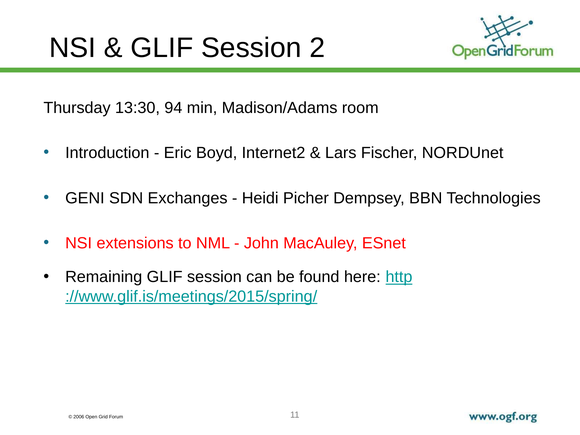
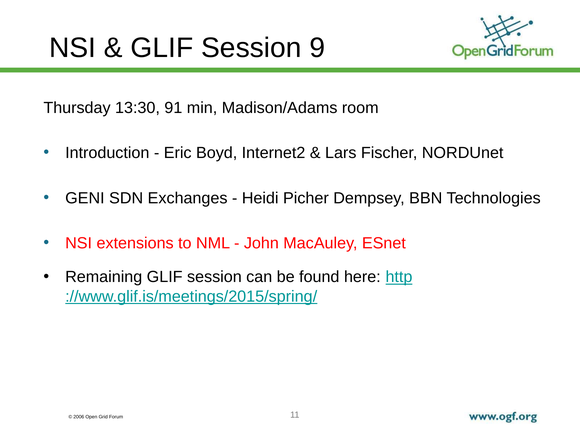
2: 2 -> 9 (317, 48)
94: 94 -> 91 (173, 108)
